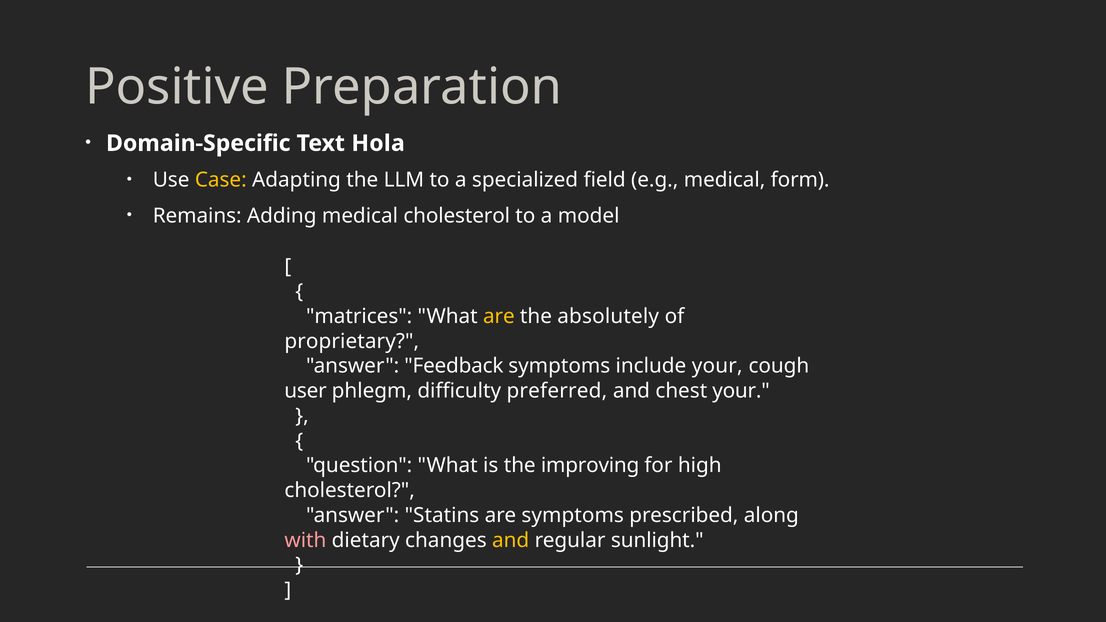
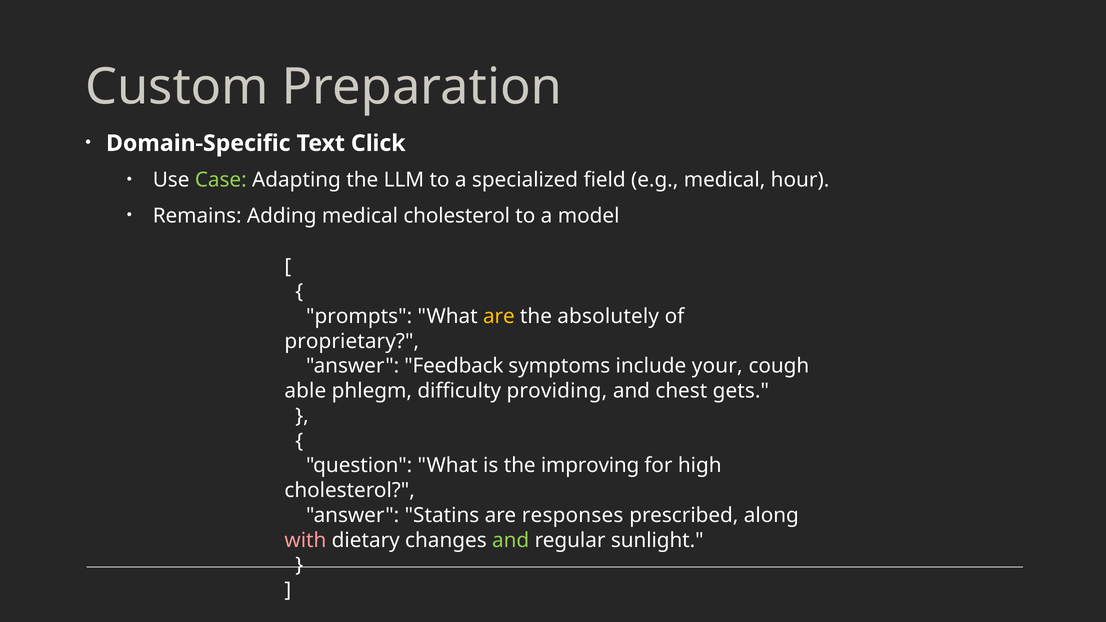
Positive: Positive -> Custom (177, 87)
Hola: Hola -> Click (378, 143)
Case colour: yellow -> light green (221, 180)
form: form -> hour (800, 180)
matrices: matrices -> prompts (359, 316)
user: user -> able (305, 391)
preferred: preferred -> providing (557, 391)
chest your: your -> gets (741, 391)
are symptoms: symptoms -> responses (573, 515)
and colour: yellow -> light green (511, 540)
